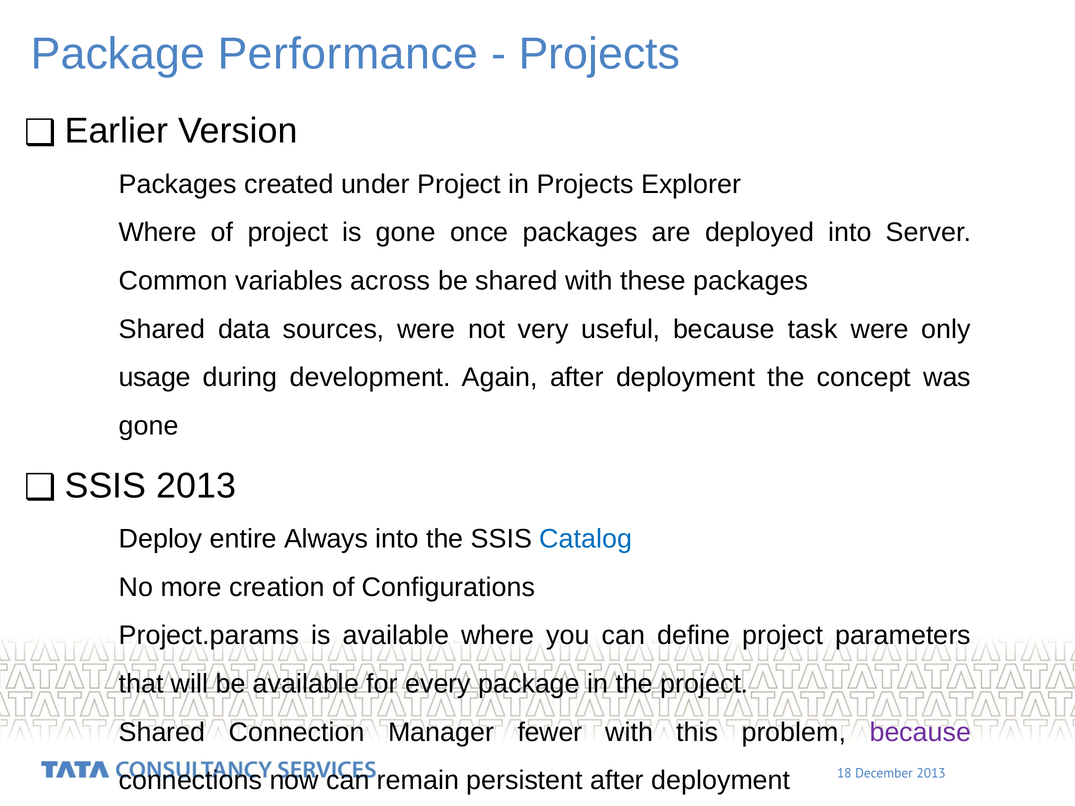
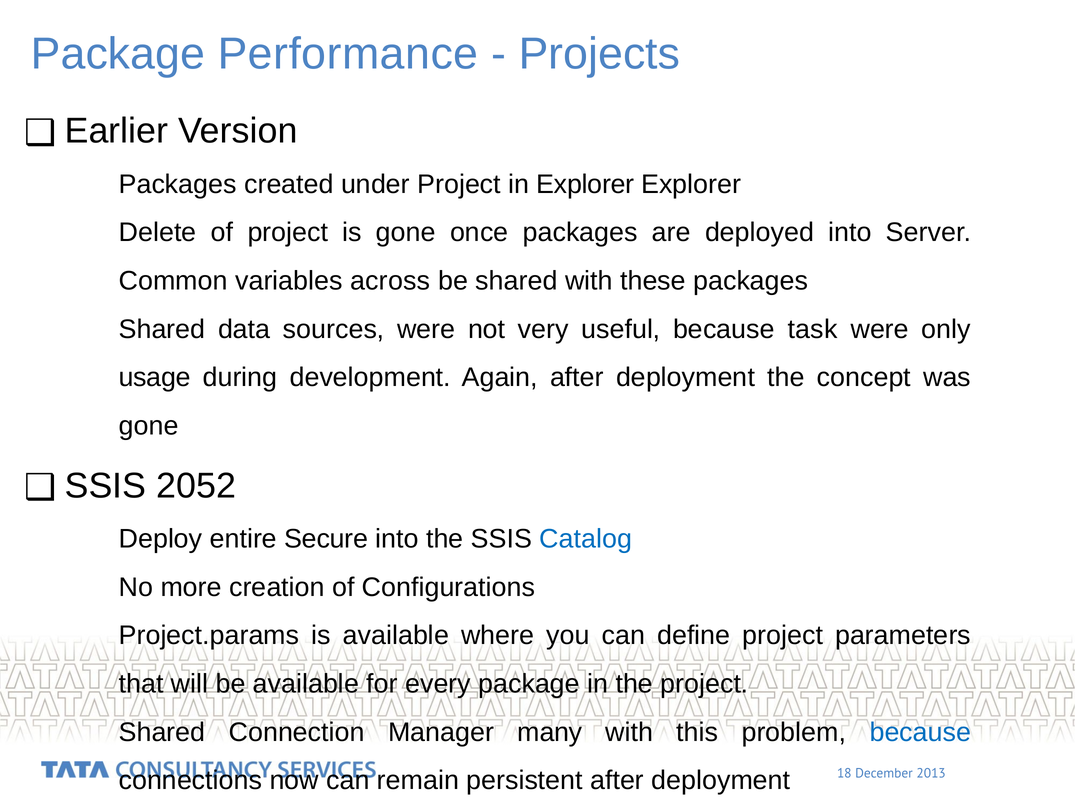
in Projects: Projects -> Explorer (585, 184)
Where: Where -> Delete (158, 233)
2013: 2013 -> 2052 (196, 486)
Always: Always -> Secure (326, 539)
fewer: fewer -> many (550, 733)
because colour: purple -> blue (920, 733)
